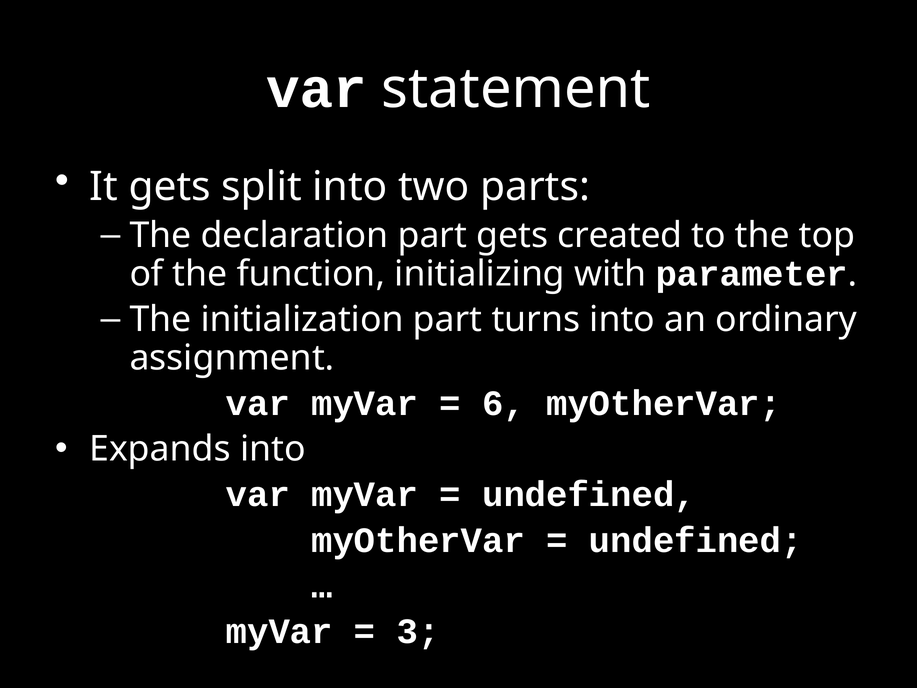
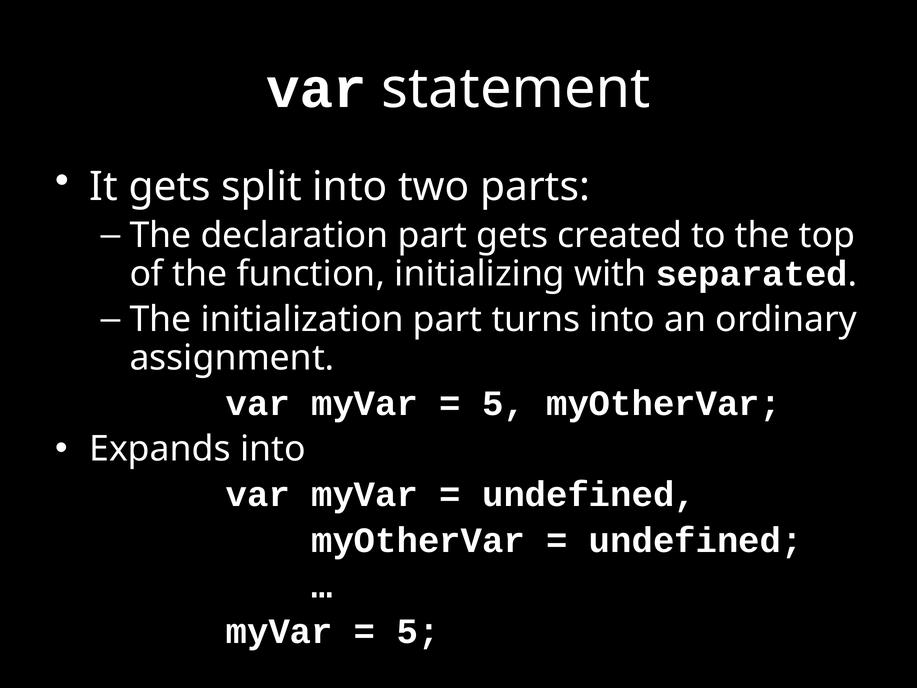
parameter: parameter -> separated (752, 274)
6: 6 -> 5 (504, 403)
3: 3 -> 5 (418, 631)
